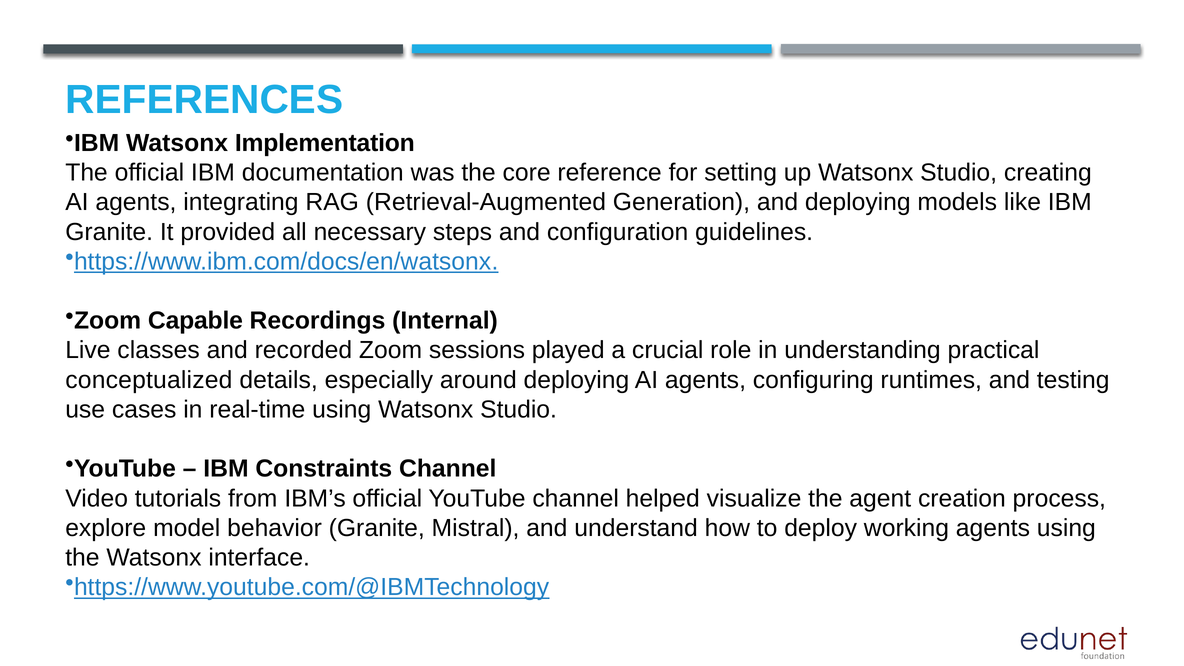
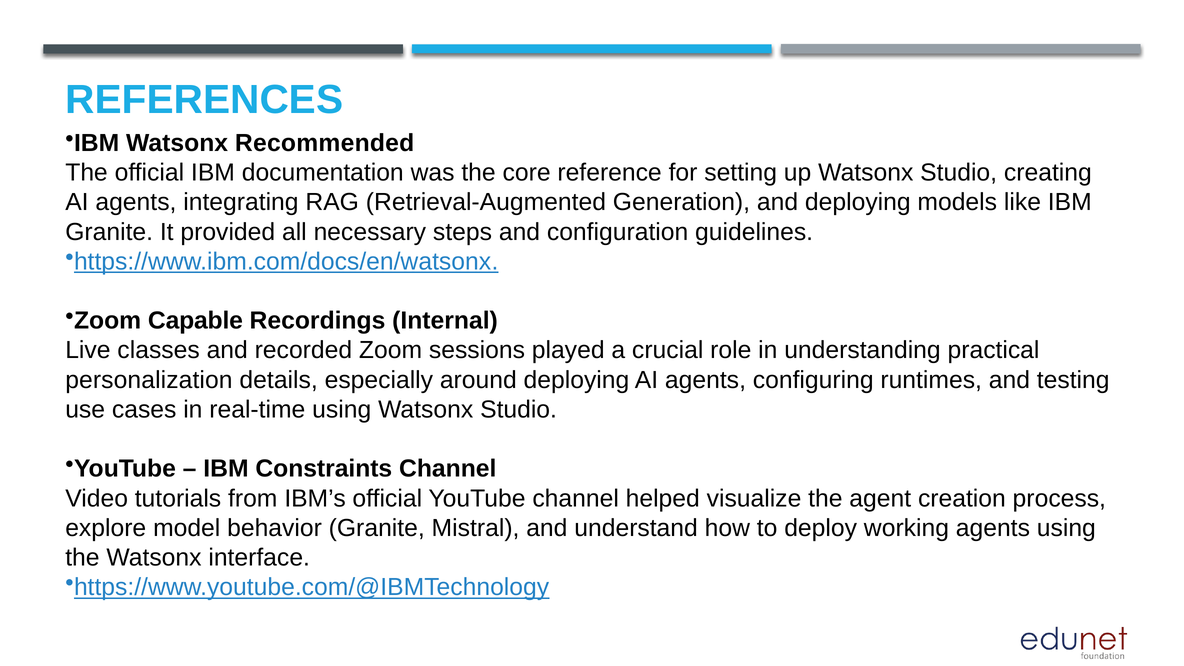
Implementation: Implementation -> Recommended (325, 143)
conceptualized: conceptualized -> personalization (149, 380)
